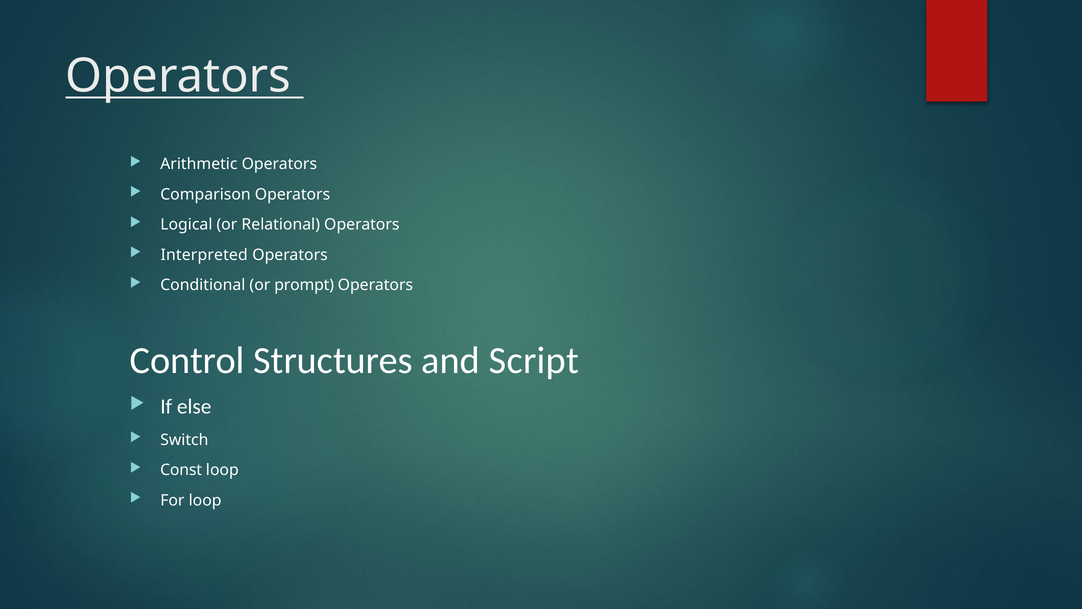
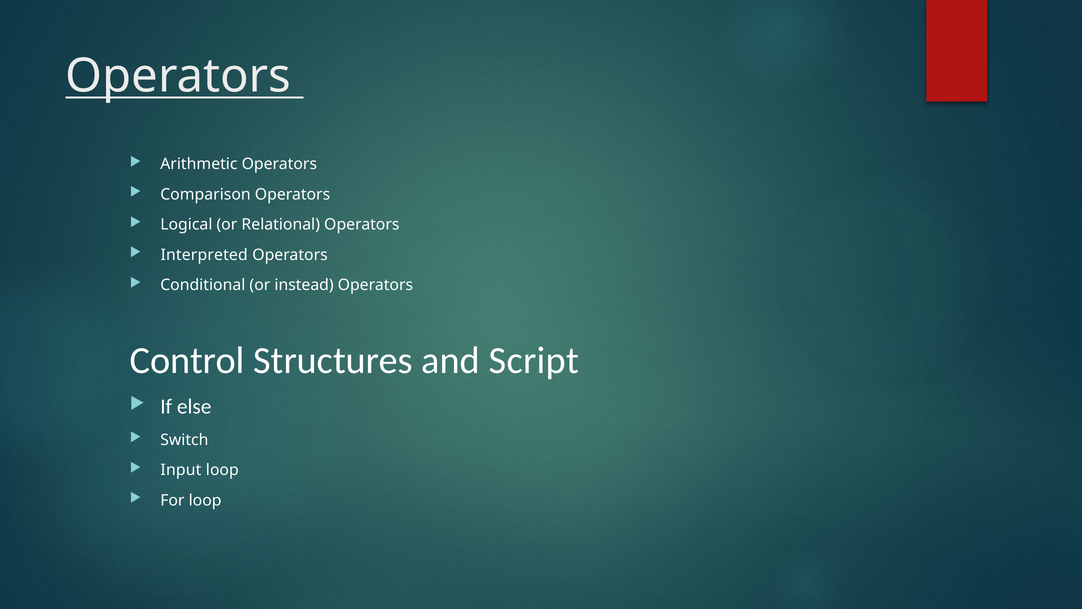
prompt: prompt -> instead (304, 285)
Const: Const -> Input (181, 470)
